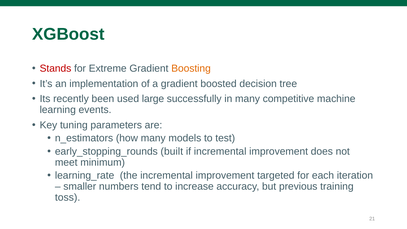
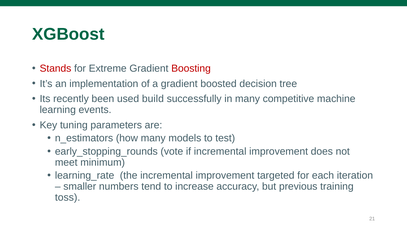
Boosting colour: orange -> red (191, 68)
large: large -> build (153, 99)
built: built -> vote (172, 151)
